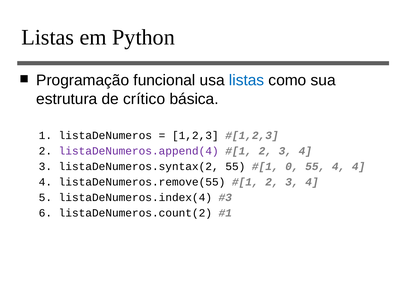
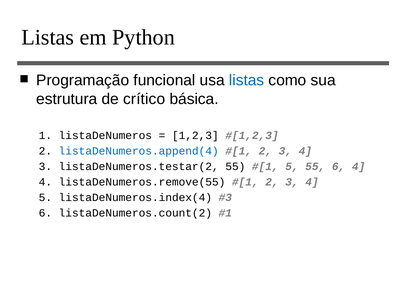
listaDeNumeros.append(4 colour: purple -> blue (139, 151)
listaDeNumeros.syntax(2: listaDeNumeros.syntax(2 -> listaDeNumeros.testar(2 (139, 167)
0: 0 -> 5 (292, 167)
55 4: 4 -> 6 (339, 167)
